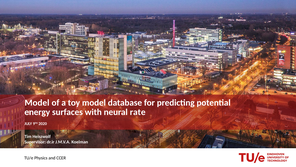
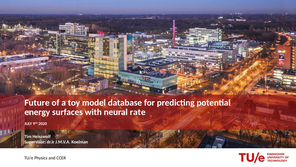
Model: Model -> Future (37, 102)
